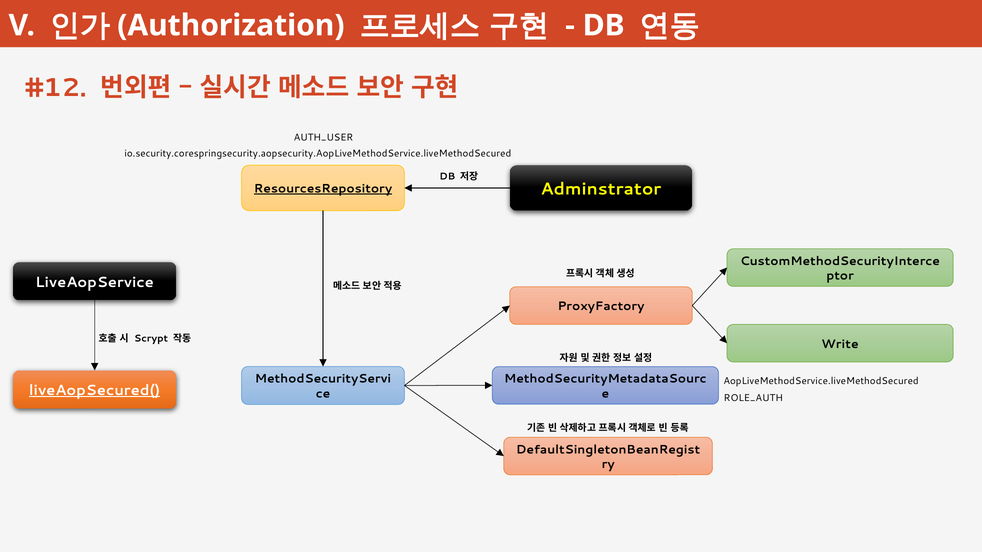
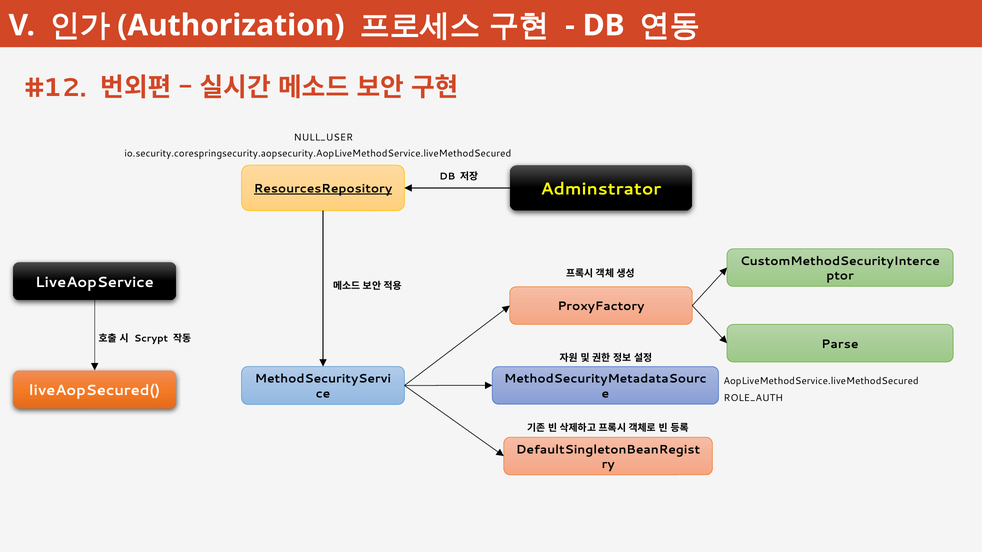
AUTH_USER: AUTH_USER -> NULL_USER (323, 138)
Write: Write -> Parse (840, 344)
liveAopSecured( underline: present -> none (95, 391)
